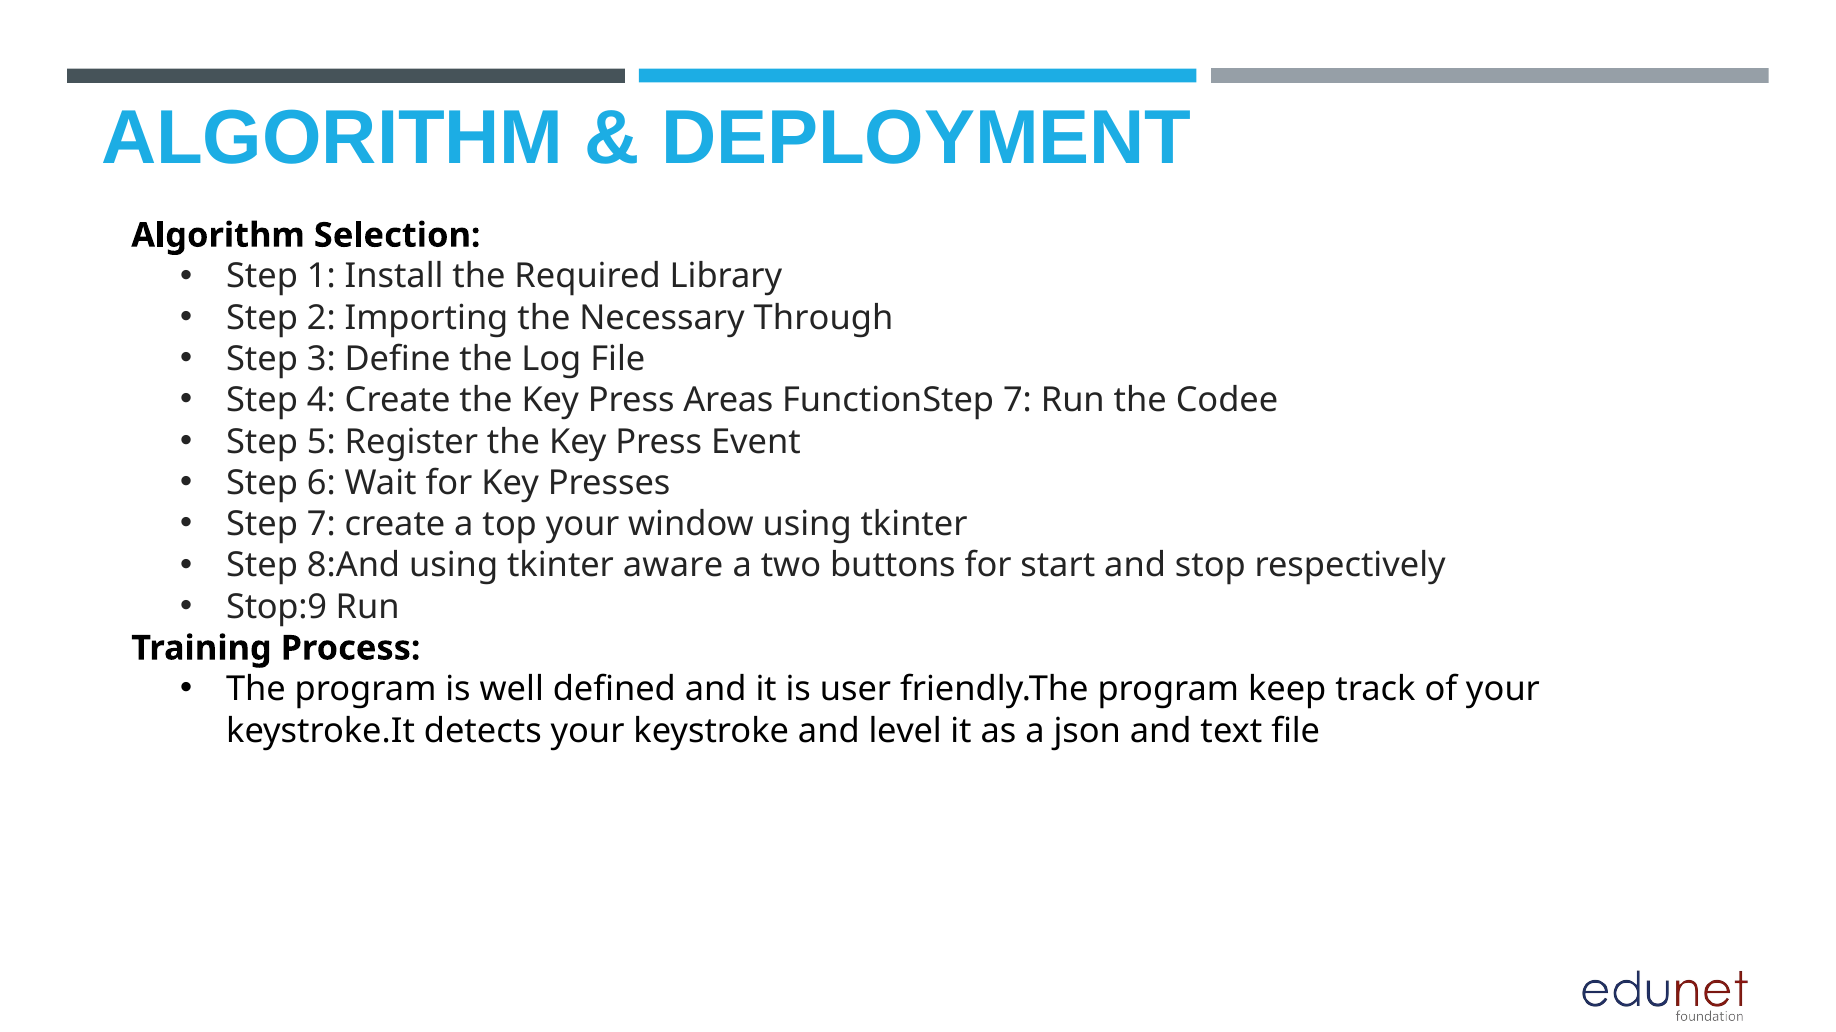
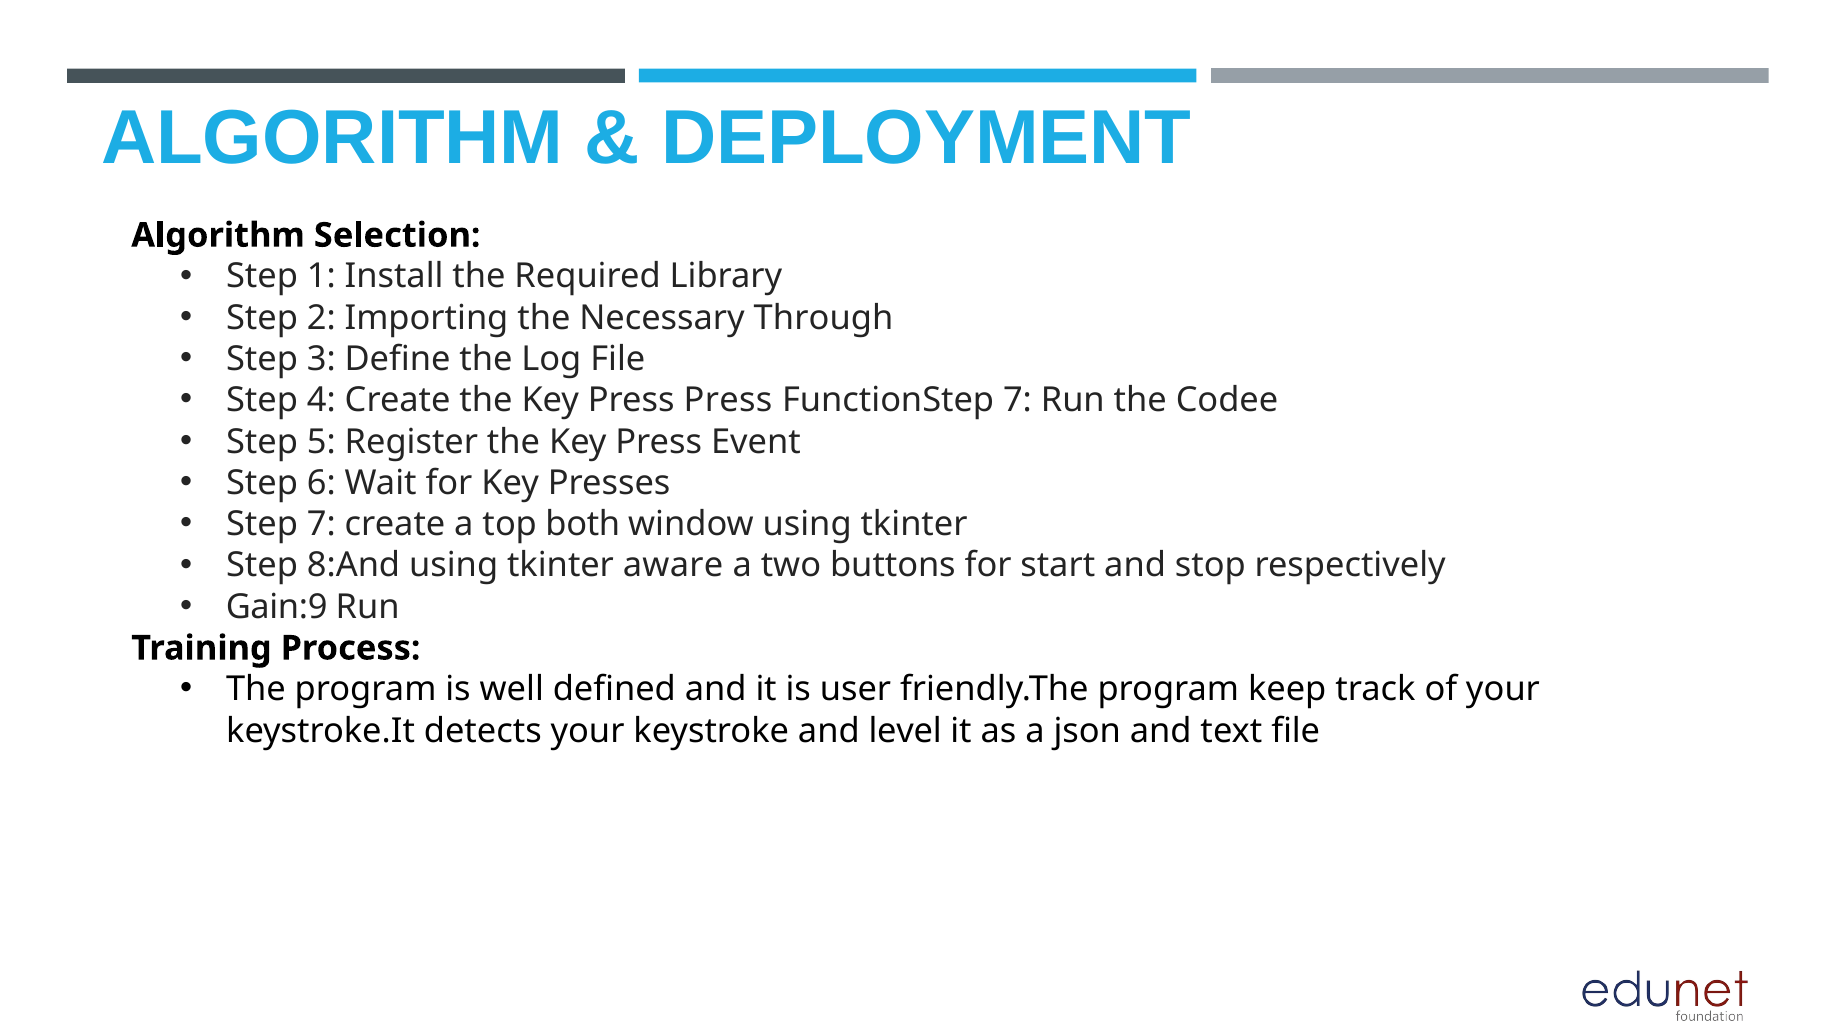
Press Areas: Areas -> Press (728, 401)
top your: your -> both (583, 525)
Stop:9: Stop:9 -> Gain:9 (277, 607)
